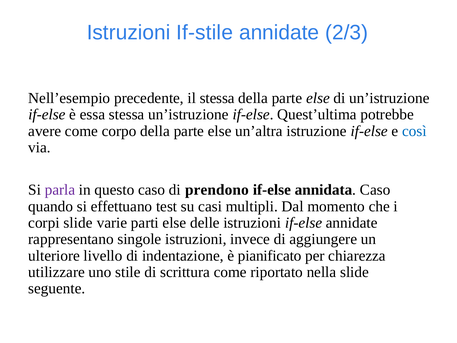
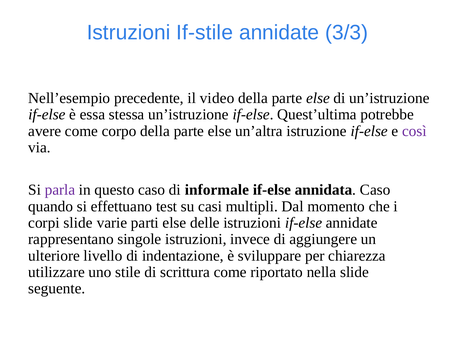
2/3: 2/3 -> 3/3 (347, 32)
il stessa: stessa -> video (217, 98)
così colour: blue -> purple (414, 131)
prendono: prendono -> informale (217, 190)
pianificato: pianificato -> sviluppare (270, 256)
